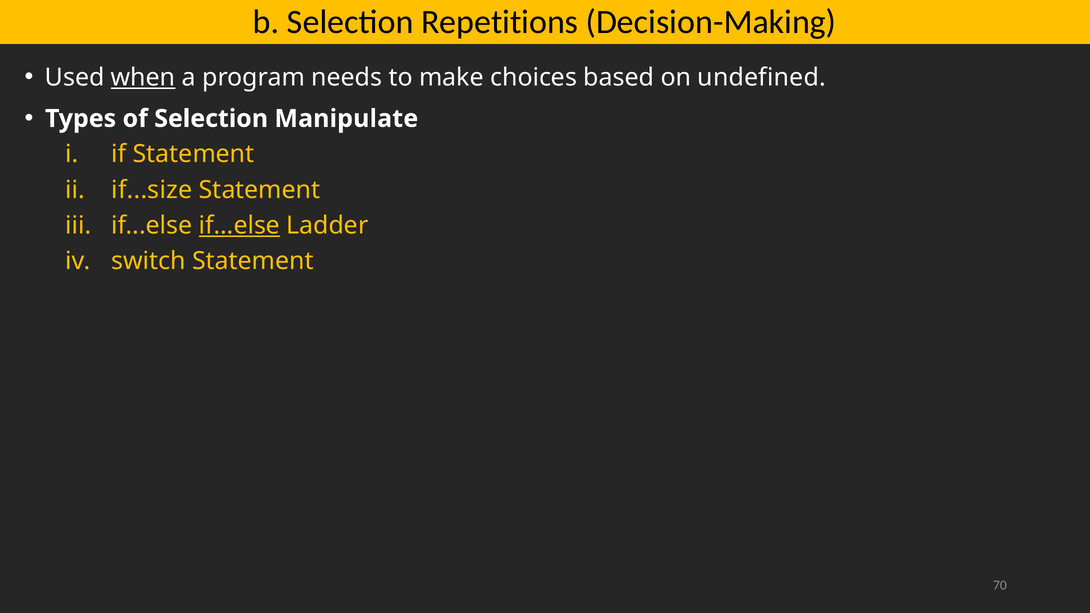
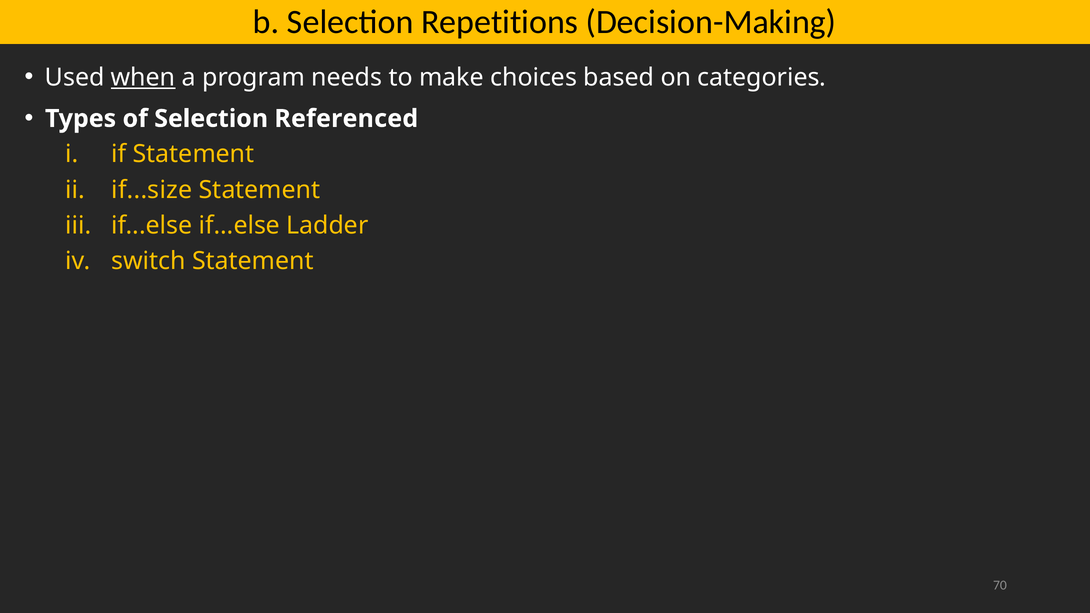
undefined: undefined -> categories (762, 77)
Manipulate: Manipulate -> Referenced (346, 119)
if...else underline: present -> none (239, 225)
